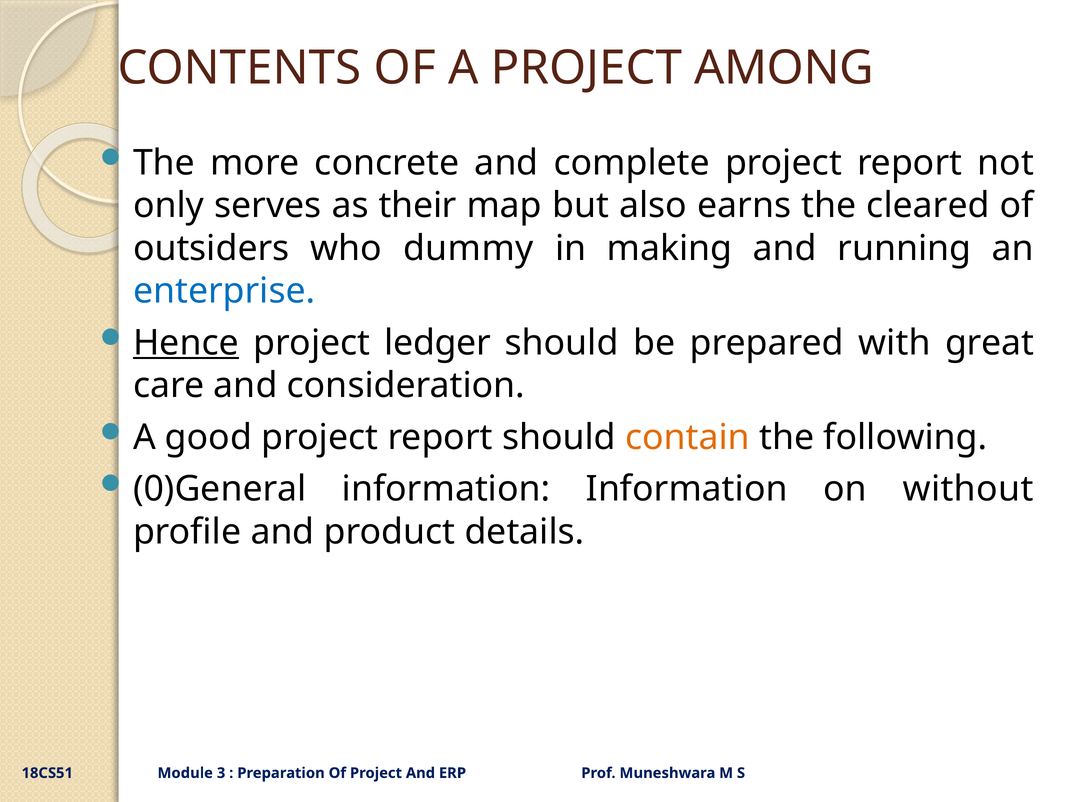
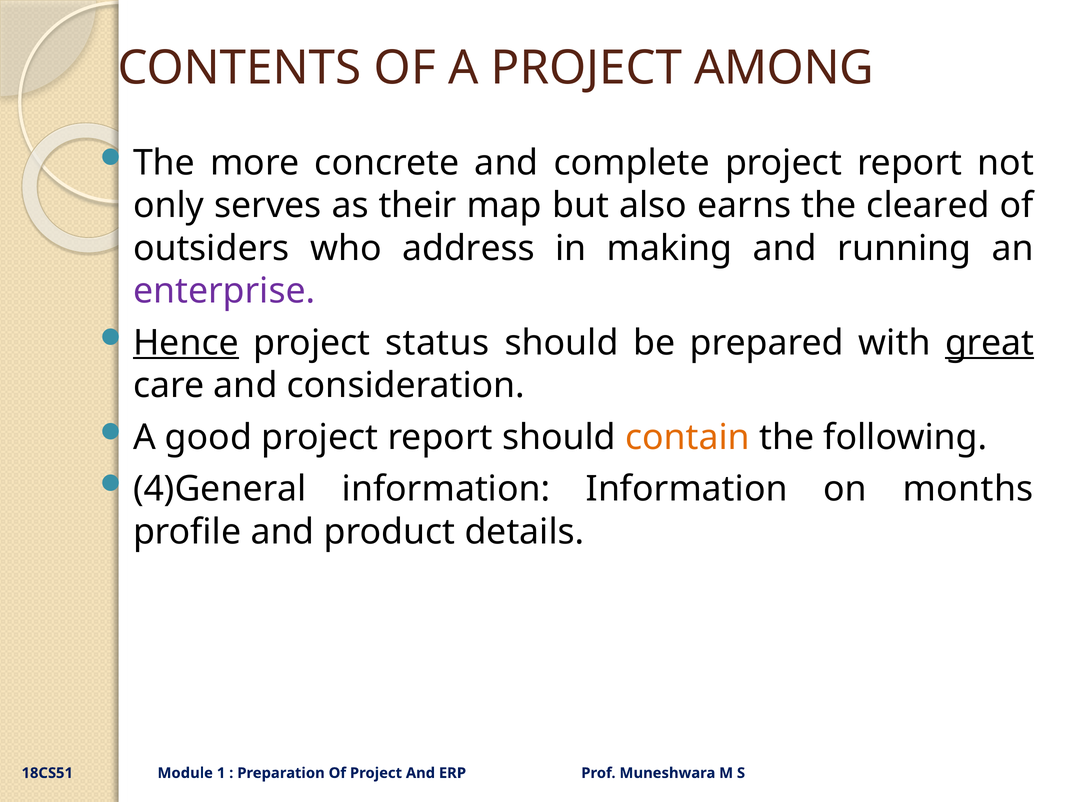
dummy: dummy -> address (469, 249)
enterprise colour: blue -> purple (224, 291)
ledger: ledger -> status (437, 343)
great underline: none -> present (990, 343)
0)General: 0)General -> 4)General (220, 489)
without: without -> months (968, 489)
3: 3 -> 1 (221, 774)
